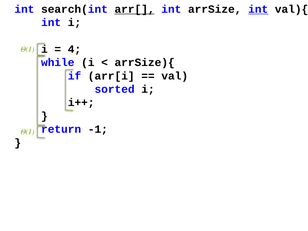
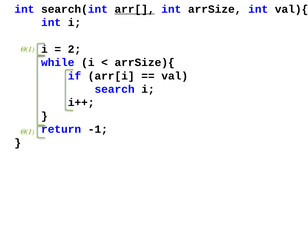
int underline: present -> none (258, 9)
4: 4 -> 2 (74, 49)
sorted: sorted -> search (115, 89)
